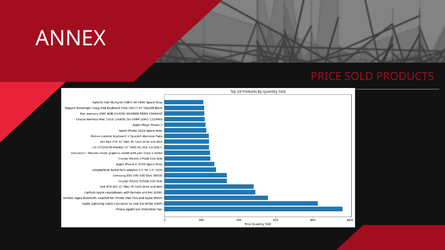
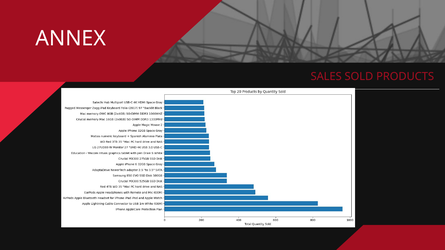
PRICE: PRICE -> SALES (326, 77)
